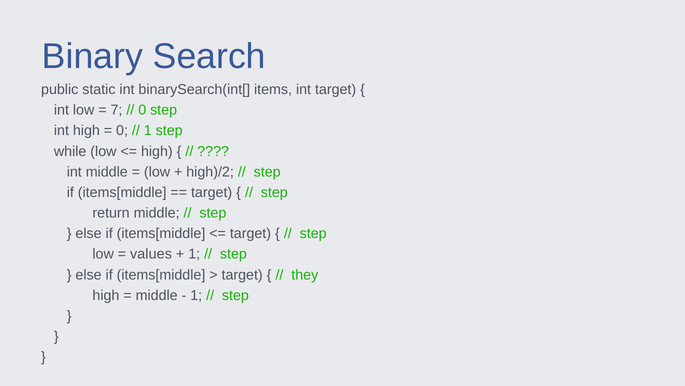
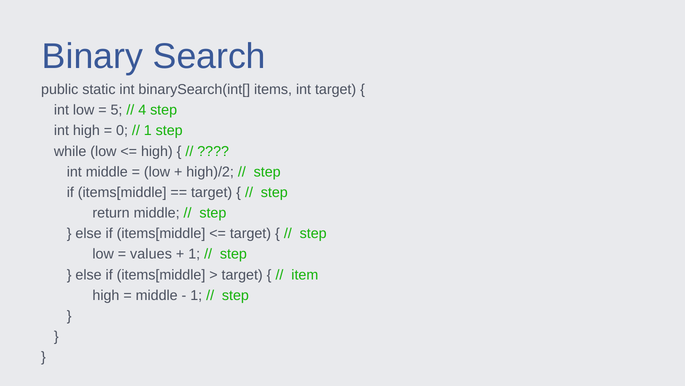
7: 7 -> 5 (116, 110)
0: 0 -> 4 (142, 110)
they: they -> item (305, 274)
